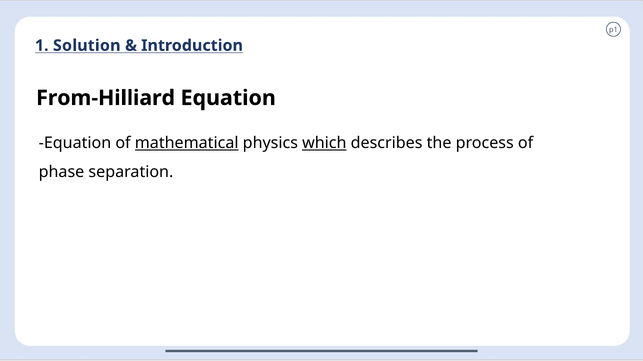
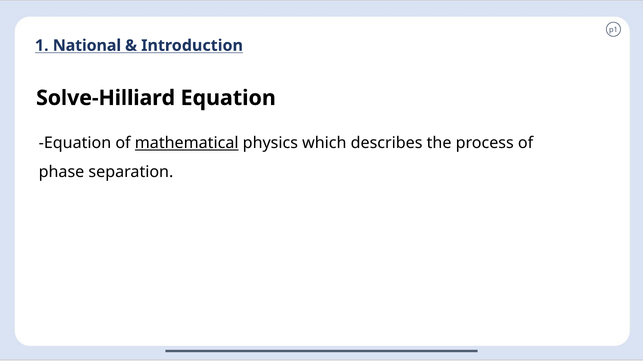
Solution: Solution -> National (87, 46)
From-Hilliard: From-Hilliard -> Solve-Hilliard (106, 98)
which underline: present -> none (324, 143)
